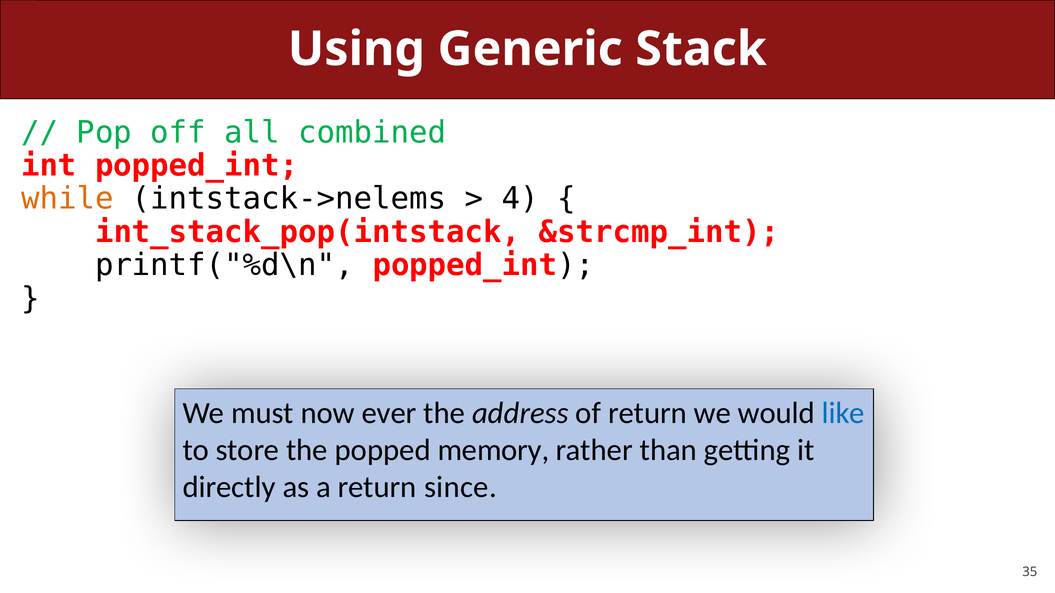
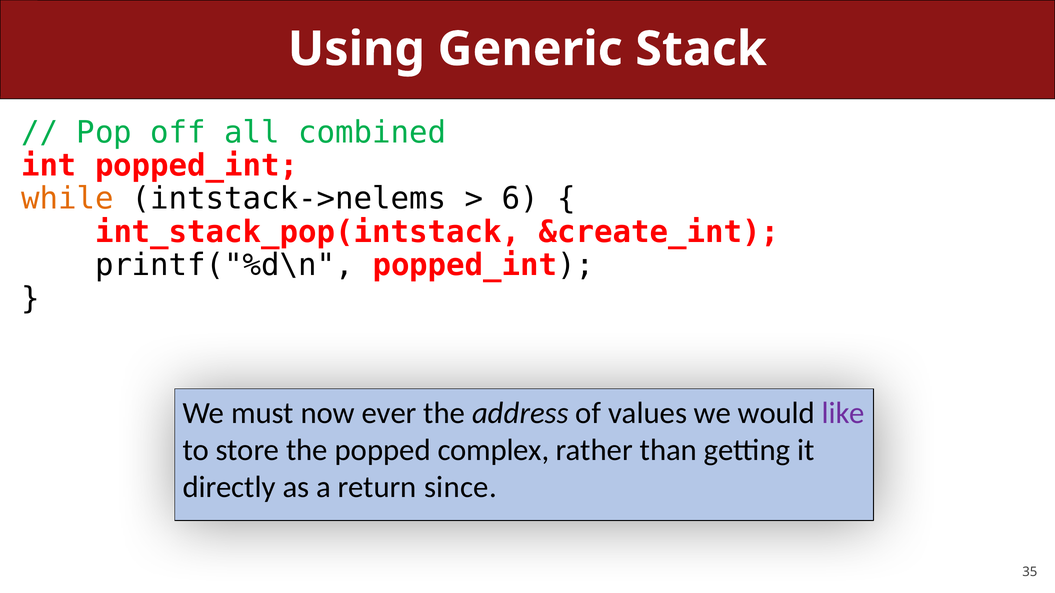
4: 4 -> 6 (520, 199)
&strcmp_int: &strcmp_int -> &create_int (659, 232)
of return: return -> values (648, 414)
like colour: blue -> purple (843, 414)
memory: memory -> complex (493, 451)
